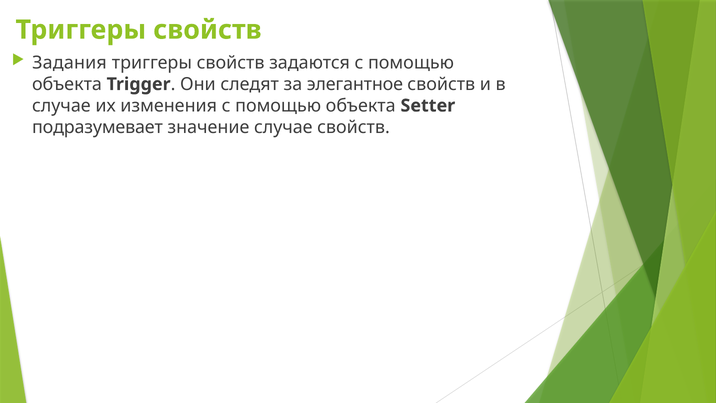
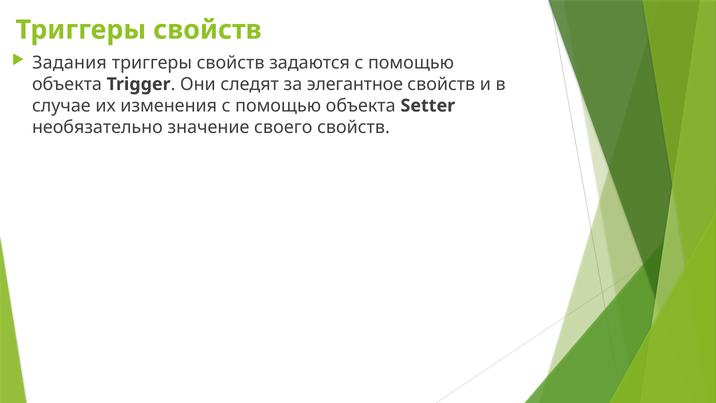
подразумевает: подразумевает -> необязательно (97, 127)
значение случае: случае -> своего (283, 127)
